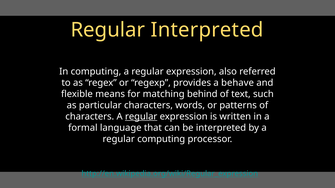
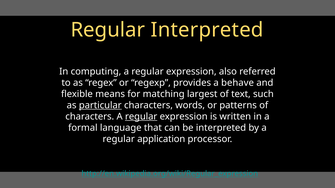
behind: behind -> largest (202, 94)
particular underline: none -> present (100, 105)
regular computing: computing -> application (161, 139)
